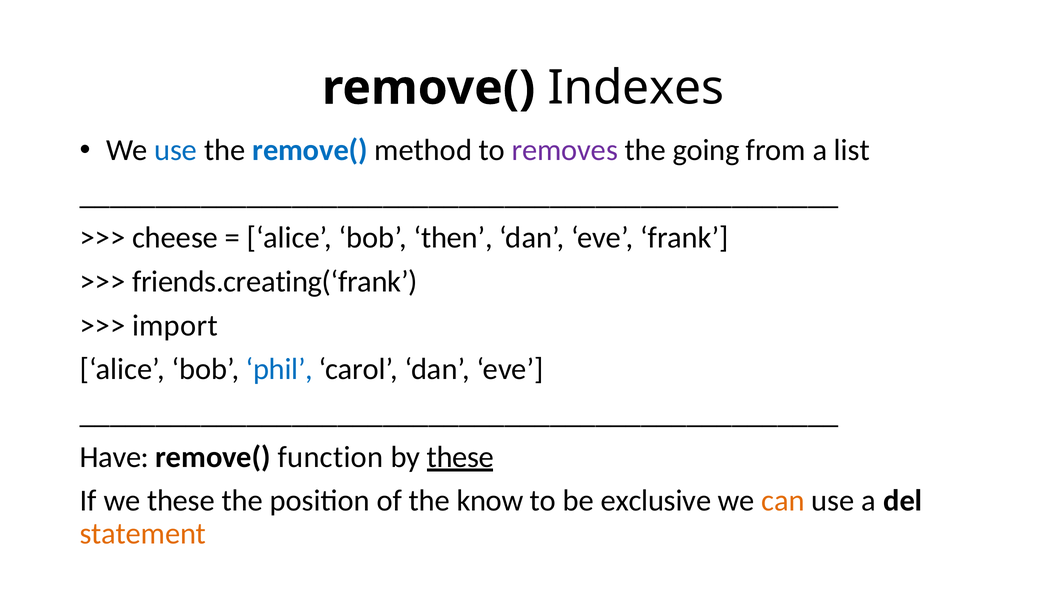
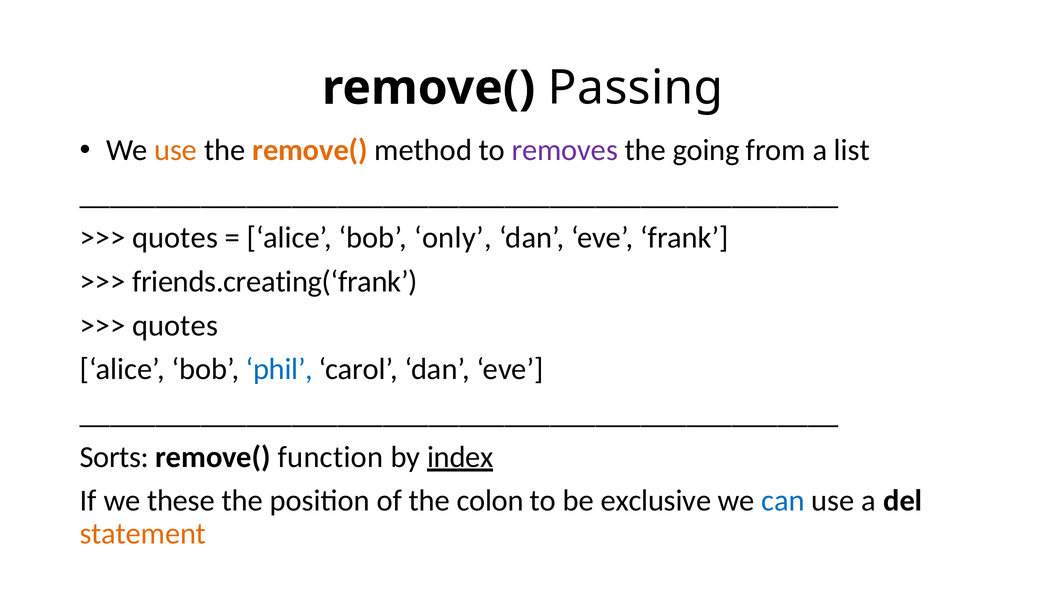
Indexes: Indexes -> Passing (636, 88)
use colour: blue -> orange (176, 150)
remove( colour: blue -> orange (310, 150)
cheese: cheese -> quotes (175, 238)
then: then -> only (453, 238)
import: import -> quotes (175, 325)
Have: Have -> Sorts (114, 457)
by these: these -> index (460, 457)
know: know -> colon (490, 500)
can colour: orange -> blue (783, 500)
